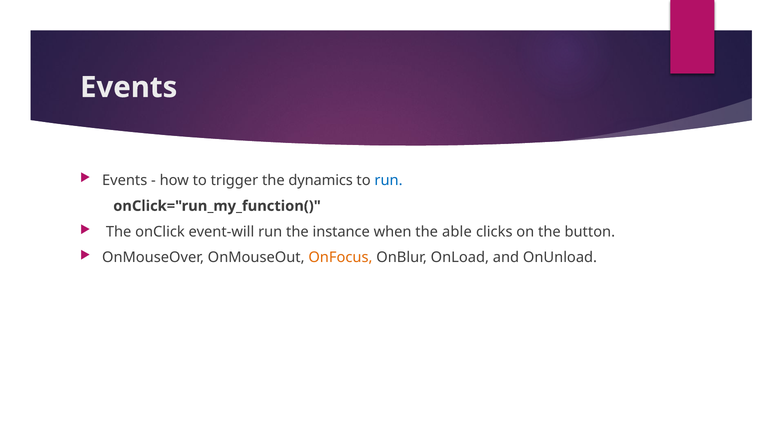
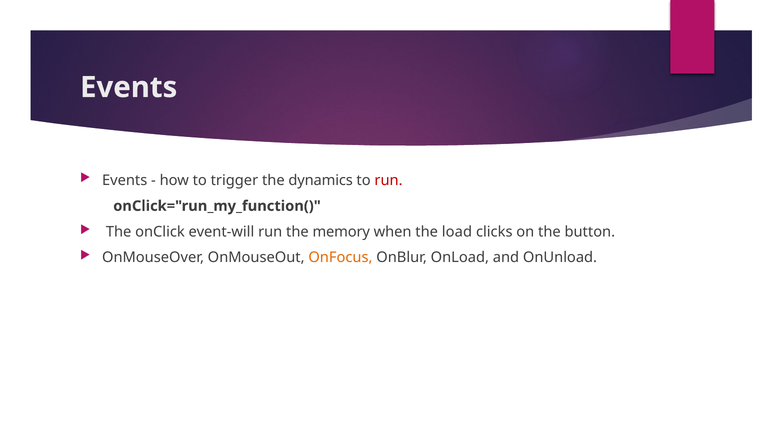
run colour: blue -> red (389, 180)
instance: instance -> memory (341, 232)
able: able -> load (457, 232)
